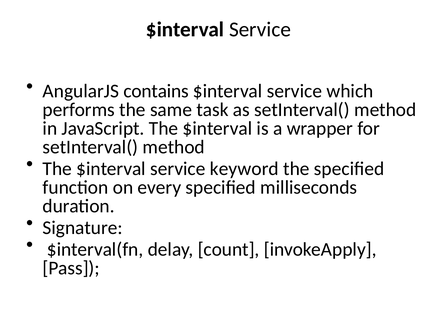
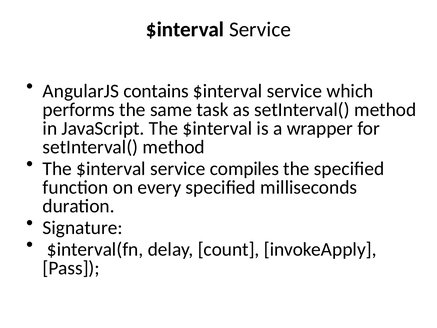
keyword: keyword -> compiles (244, 169)
